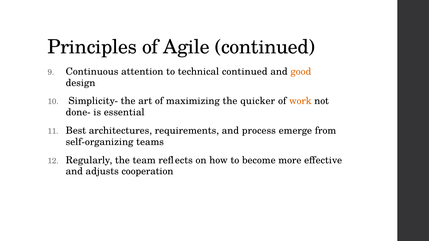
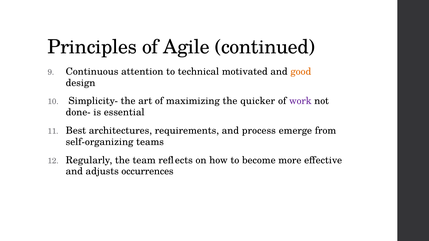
technical continued: continued -> motivated (245, 72)
work colour: orange -> purple (300, 101)
cooperation: cooperation -> occurrences (147, 172)
